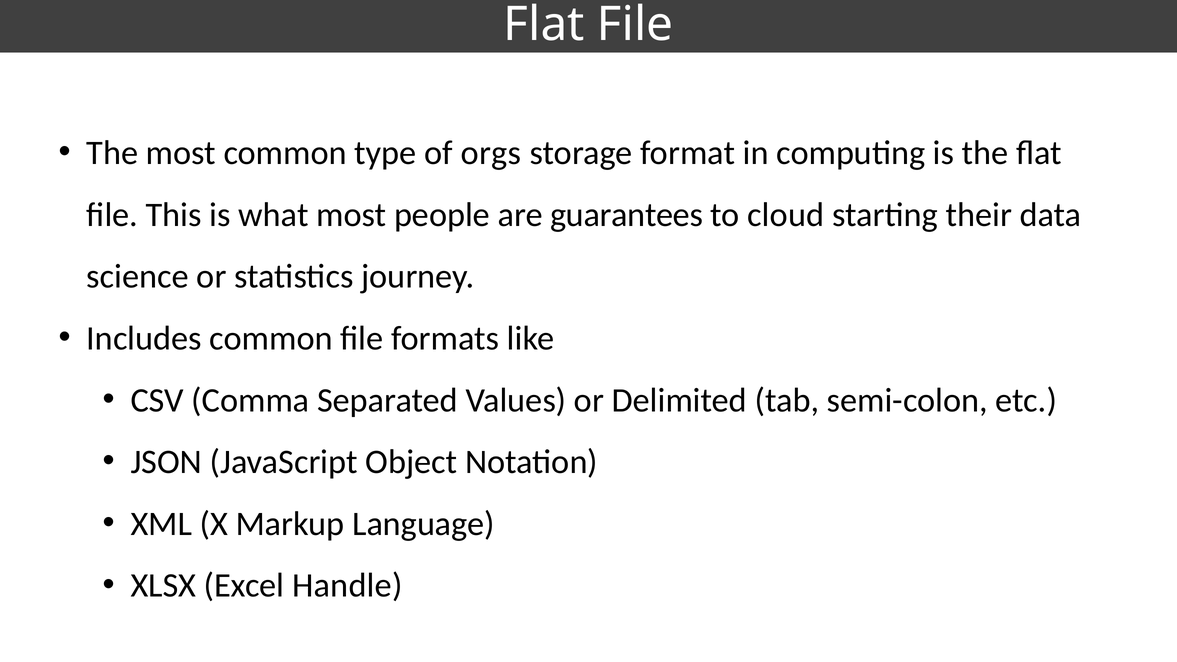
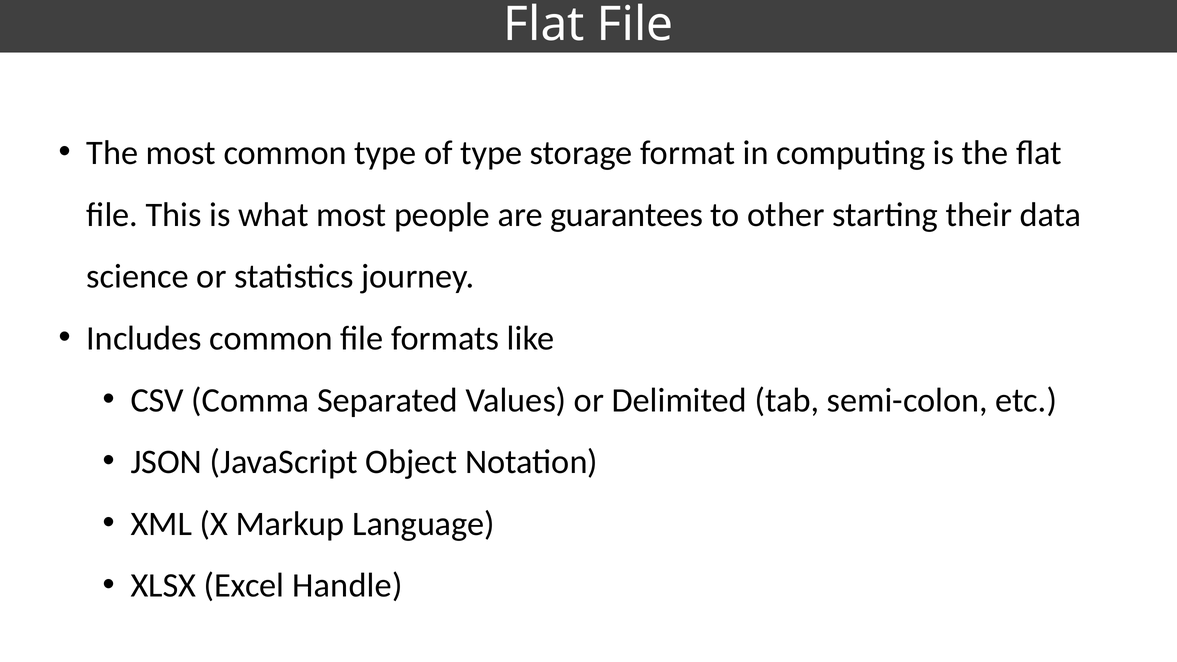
of orgs: orgs -> type (491, 153)
cloud: cloud -> other (786, 215)
